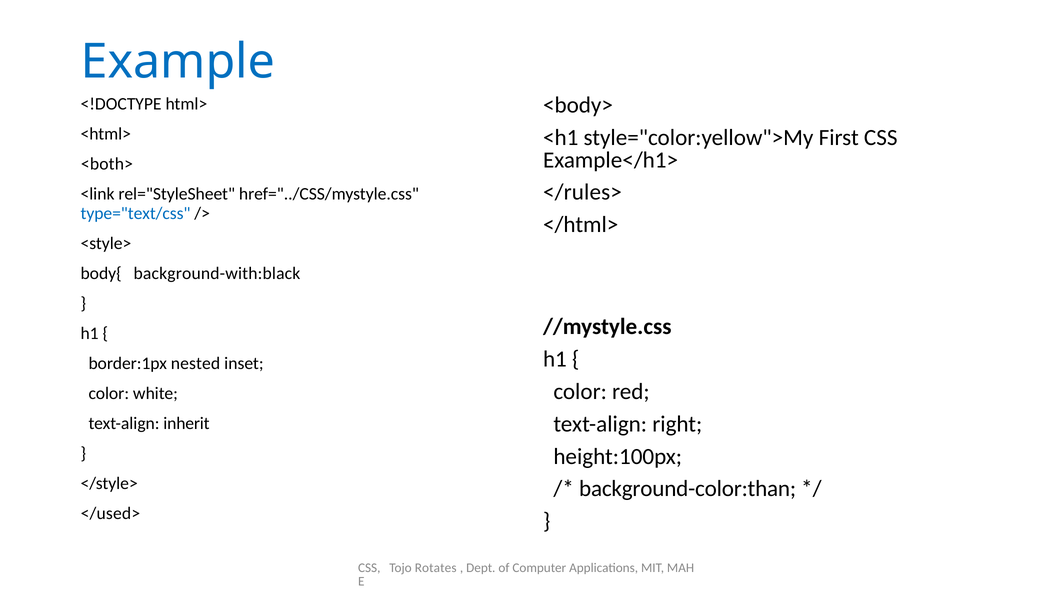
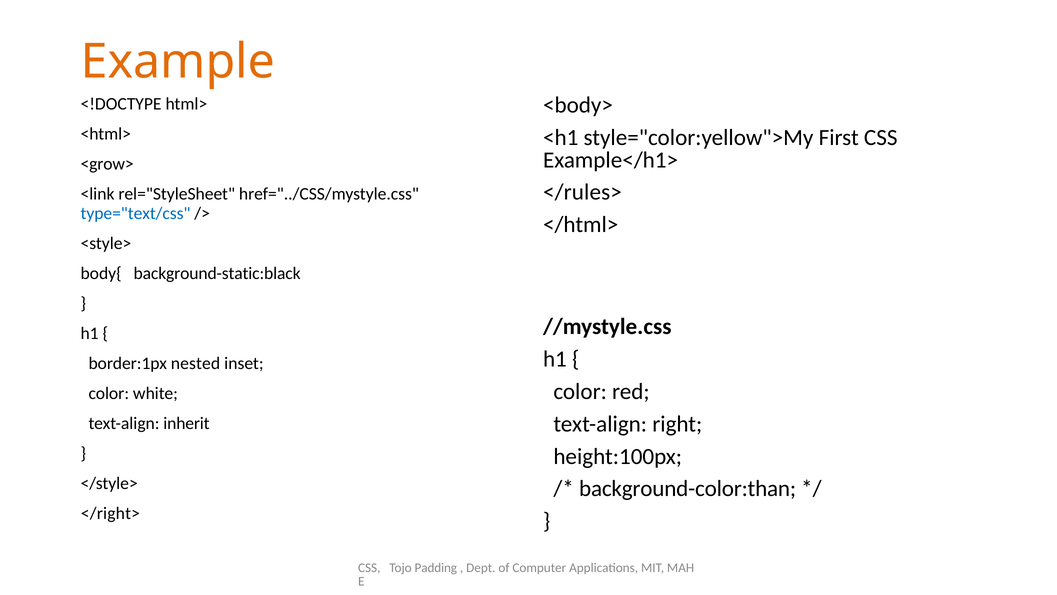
Example colour: blue -> orange (178, 62)
<both>: <both> -> <grow> (107, 164)
background-with:black: background-with:black -> background-static:black (217, 273)
</used>: </used> -> </right> (110, 513)
Rotates: Rotates -> Padding (436, 568)
